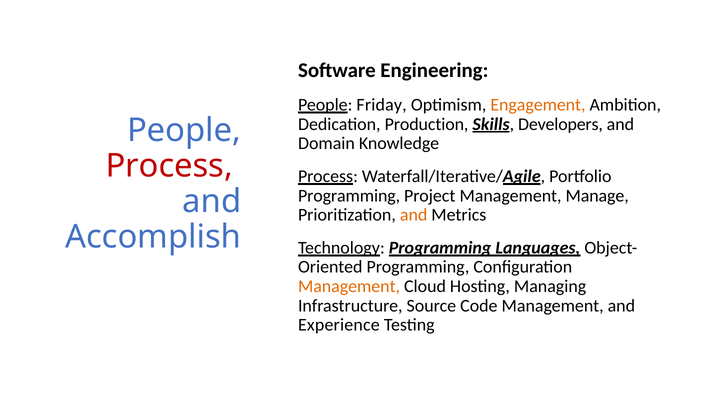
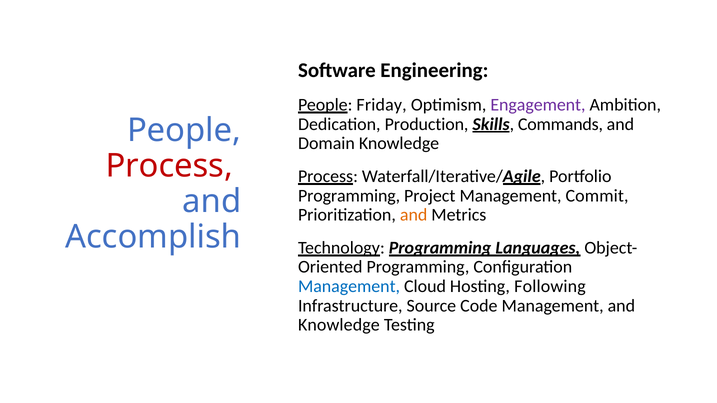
Engagement colour: orange -> purple (538, 105)
Developers: Developers -> Commands (560, 124)
Manage: Manage -> Commit (597, 196)
Management colour: orange -> blue (349, 287)
Managing: Managing -> Following (550, 287)
Experience: Experience -> Knowledge (339, 325)
